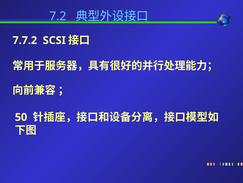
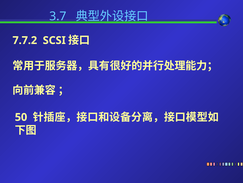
7.2: 7.2 -> 3.7 (58, 16)
